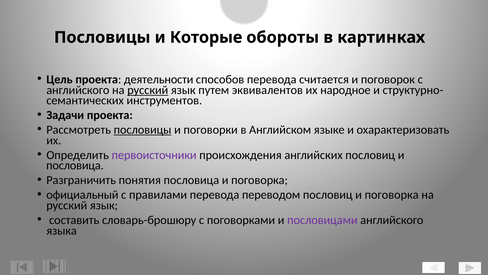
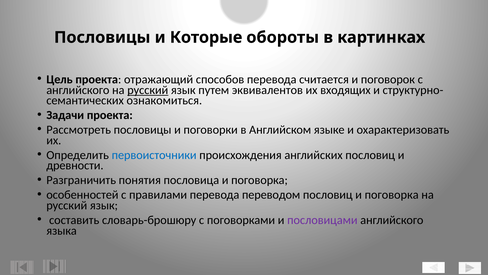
деятельности: деятельности -> отражающий (159, 79)
народное: народное -> входящих (345, 90)
инструментов: инструментов -> ознакомиться (164, 100)
пословицы underline: present -> none (143, 130)
первоисточники colour: purple -> blue (154, 155)
пословица: пословица -> древности (75, 165)
официальный: официальный -> особенностей (82, 195)
